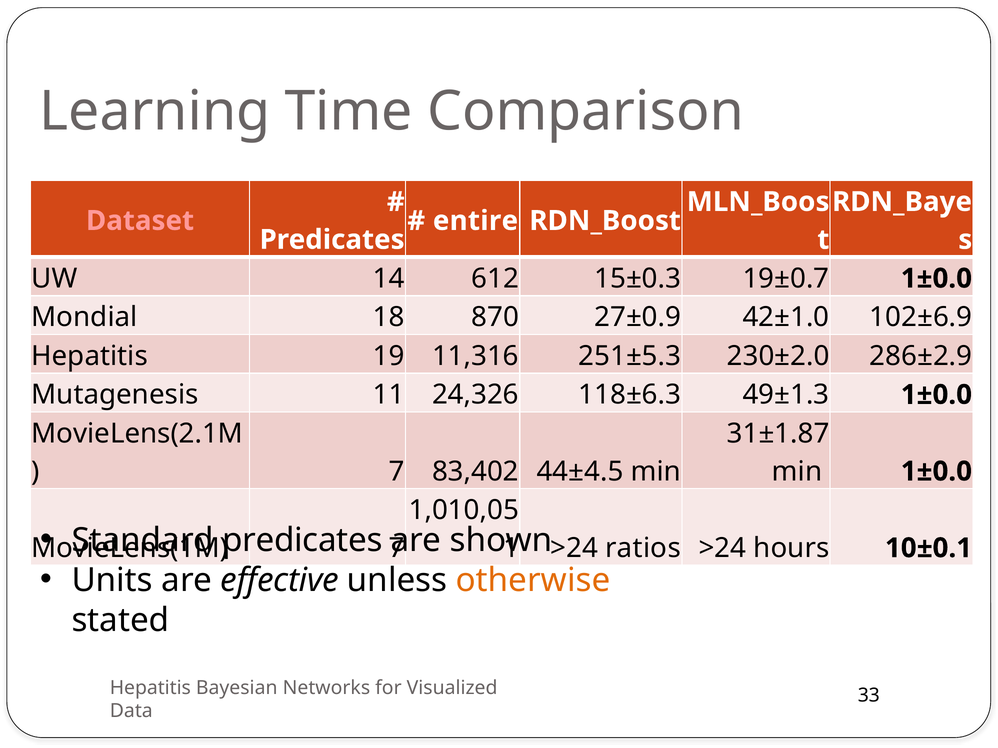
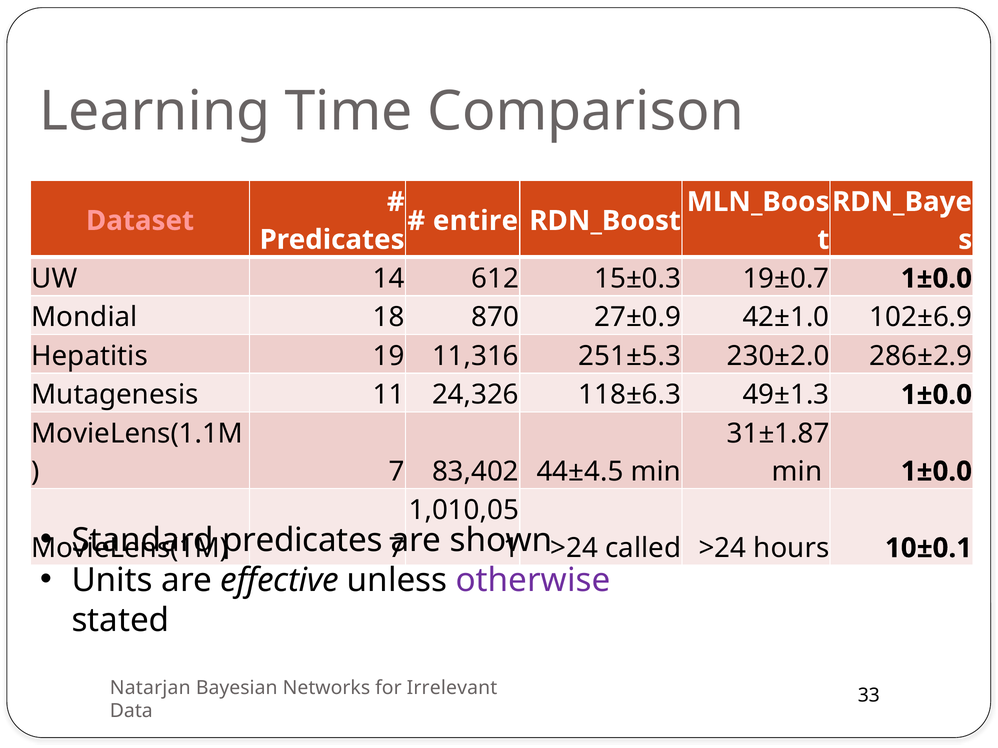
MovieLens(2.1M: MovieLens(2.1M -> MovieLens(1.1M (137, 434)
ratios: ratios -> called (643, 548)
otherwise colour: orange -> purple (533, 581)
Hepatitis: Hepatitis -> Natarjan (150, 688)
Visualized: Visualized -> Irrelevant (452, 688)
